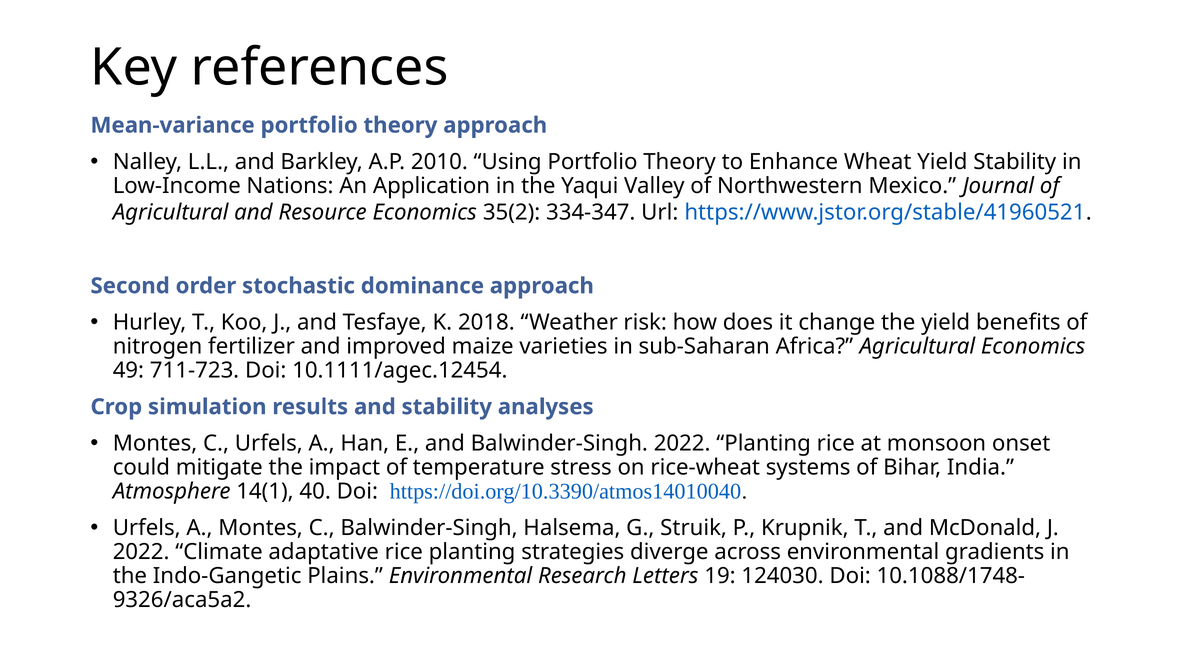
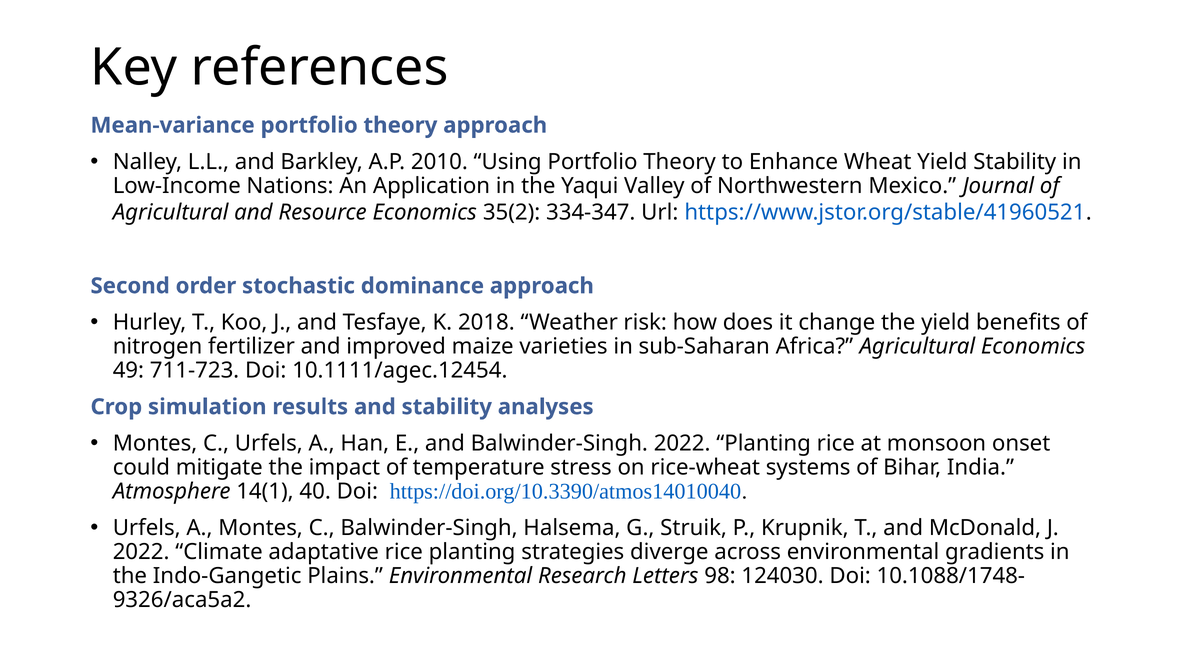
19: 19 -> 98 (720, 576)
